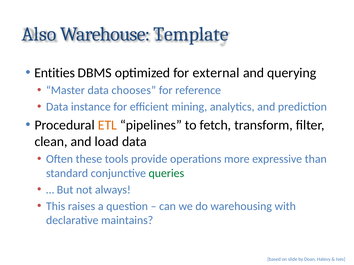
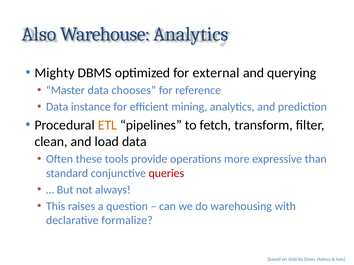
Warehouse Template: Template -> Analytics (191, 34)
Entities: Entities -> Mighty (55, 73)
queries colour: green -> red (166, 174)
maintains: maintains -> formalize (127, 221)
